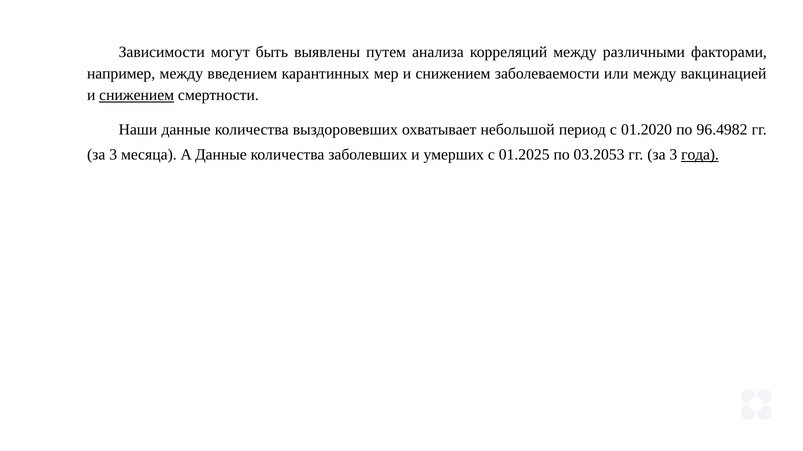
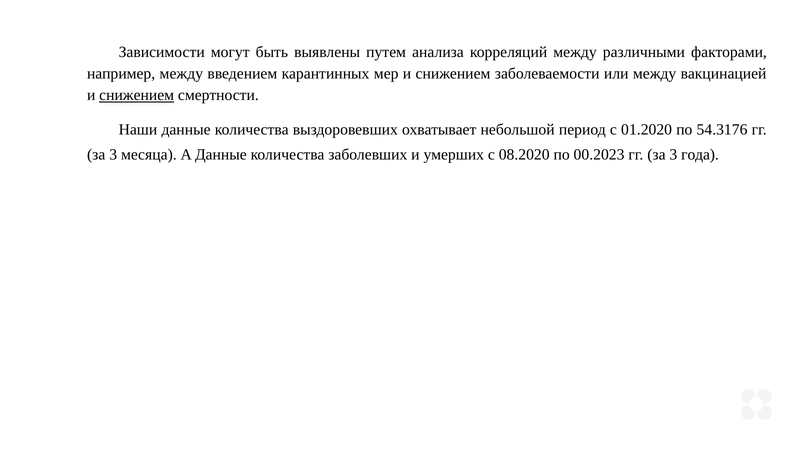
96.4982: 96.4982 -> 54.3176 (722, 130)
01.2025: 01.2025 -> 08.2020 (524, 155)
03.2053: 03.2053 -> 00.2023 (599, 155)
года underline: present -> none (700, 155)
